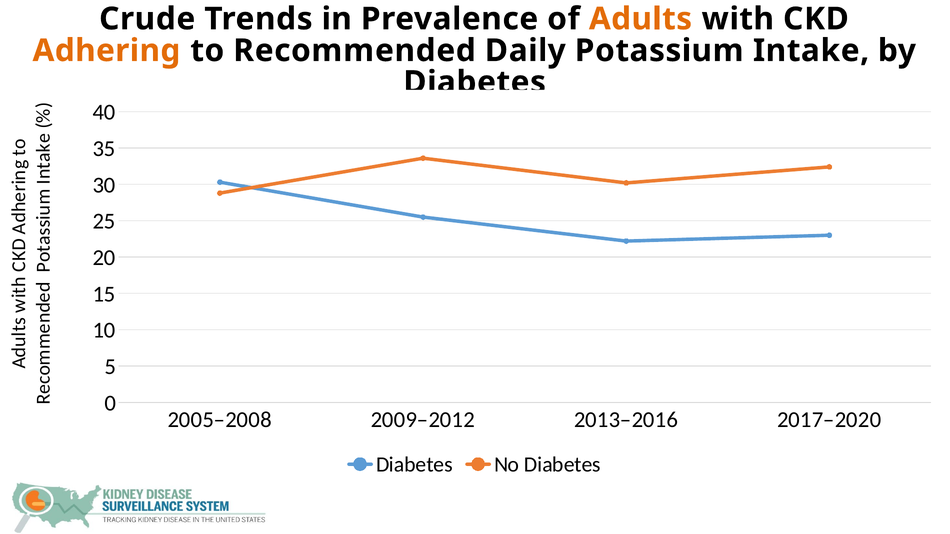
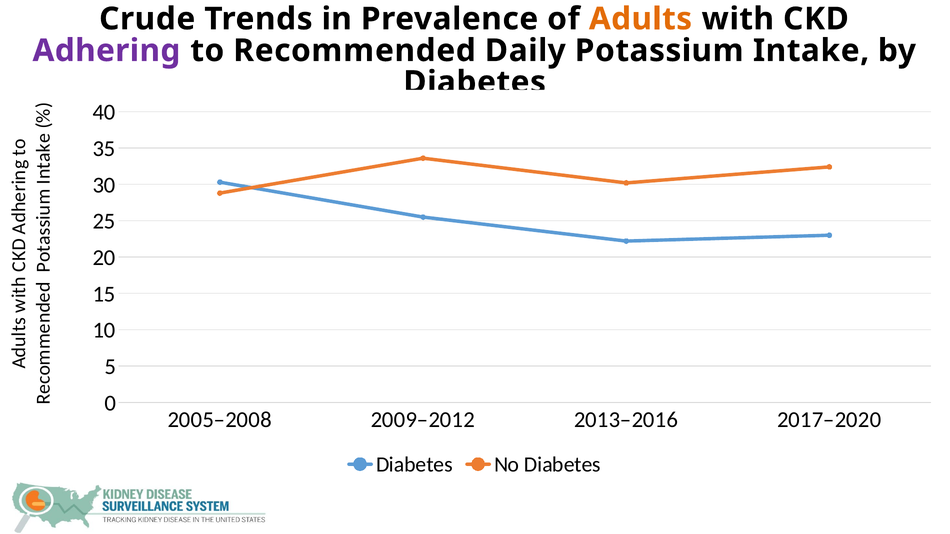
Adhering colour: orange -> purple (106, 51)
